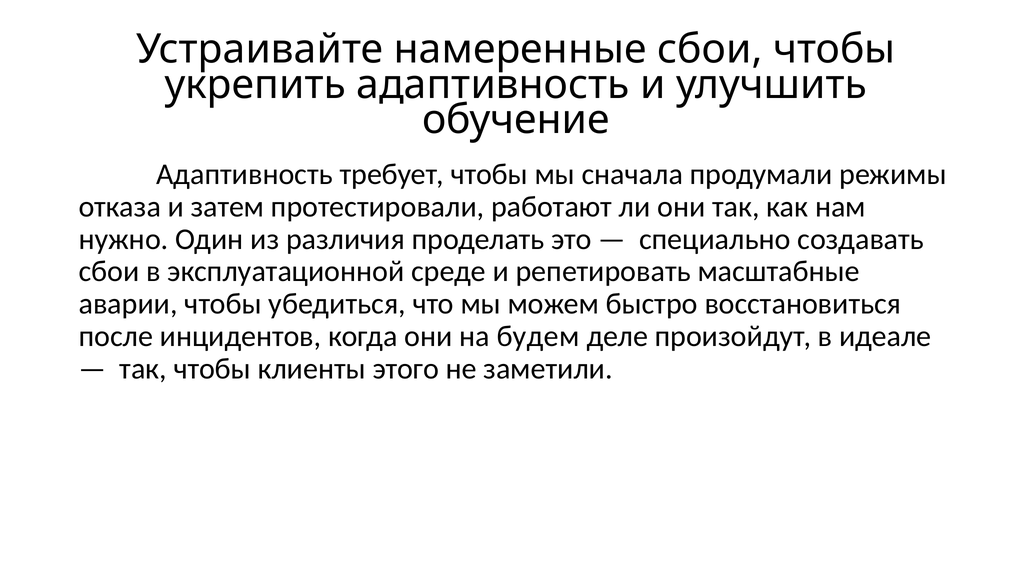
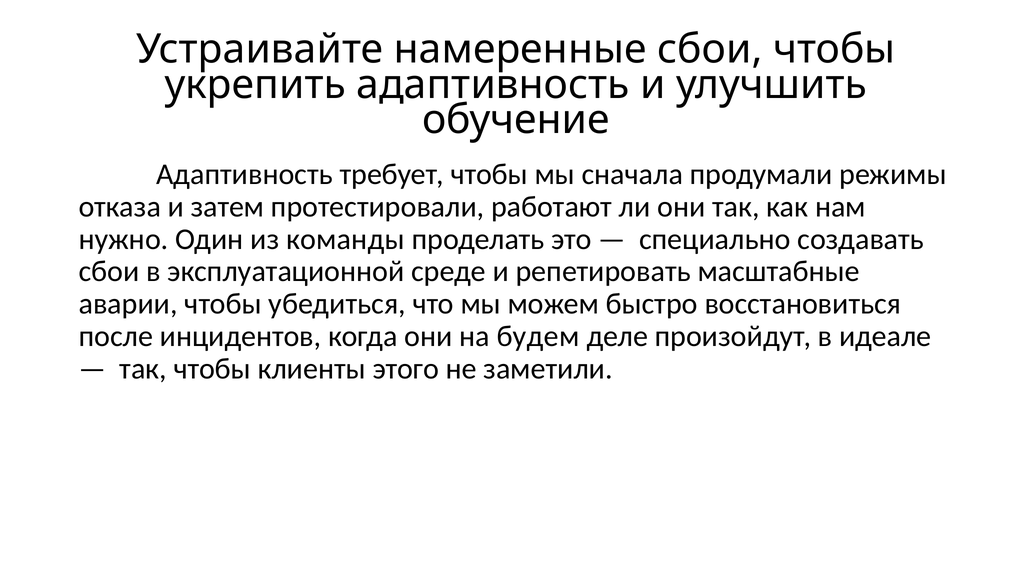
различия: различия -> команды (345, 239)
